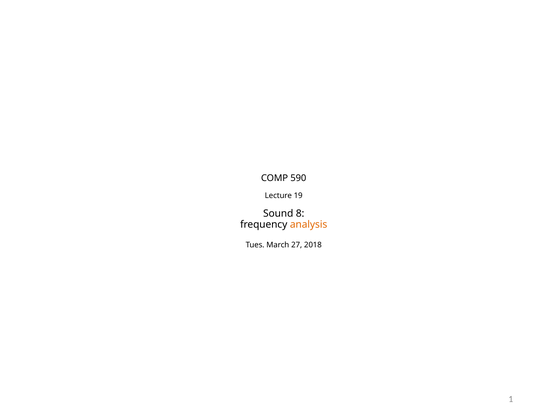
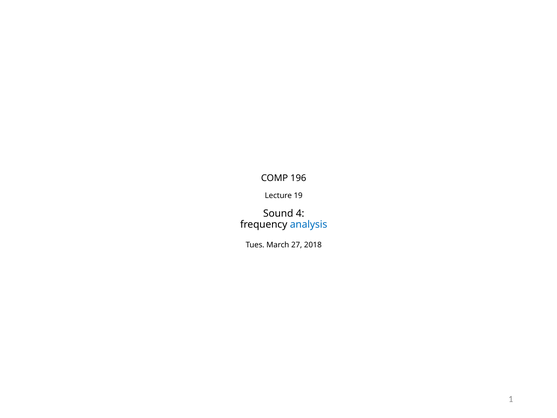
590: 590 -> 196 (298, 178)
8: 8 -> 4 (300, 213)
analysis colour: orange -> blue (309, 224)
